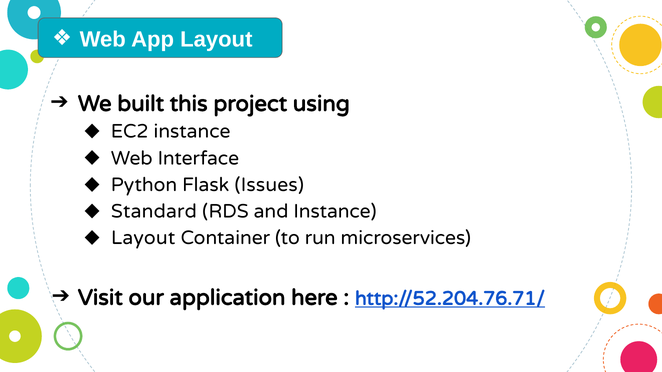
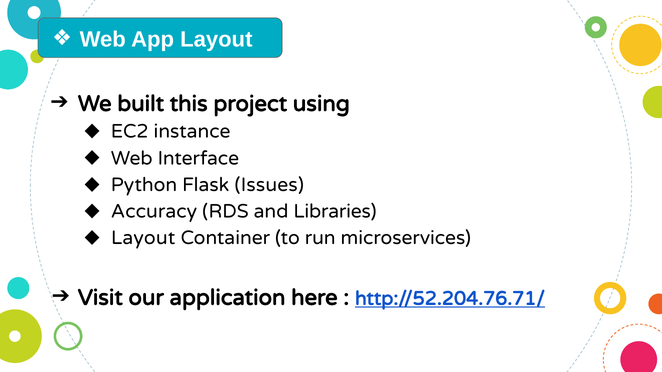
Standard: Standard -> Accuracy (154, 212)
and Instance: Instance -> Libraries (335, 212)
